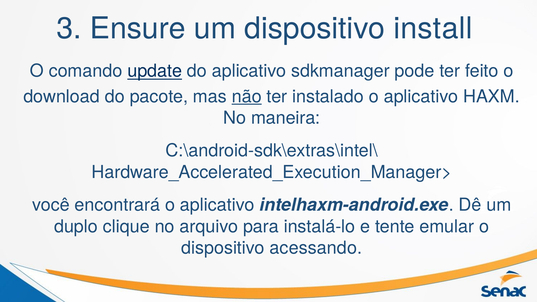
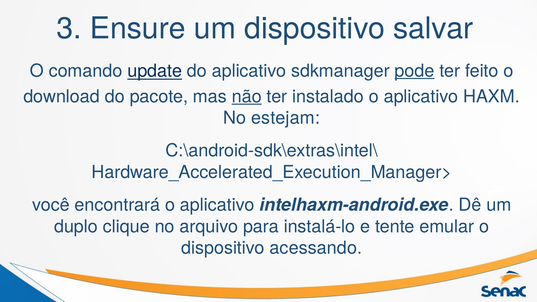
install: install -> salvar (433, 29)
pode underline: none -> present (415, 71)
maneira: maneira -> estejam (286, 118)
